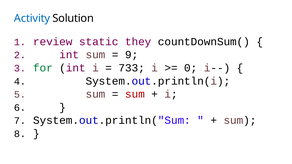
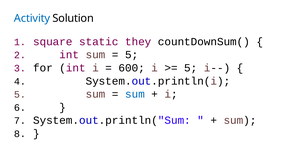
review: review -> square (53, 42)
9: 9 -> 5 (132, 55)
for colour: green -> black (43, 68)
733: 733 -> 600 (132, 68)
0: 0 -> 5 (191, 68)
sum colour: red -> blue (135, 94)
